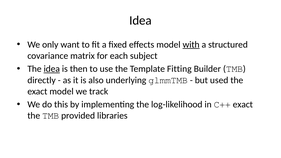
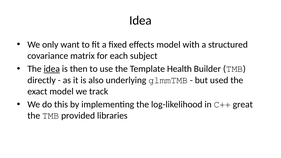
with underline: present -> none (191, 45)
Fitting: Fitting -> Health (179, 69)
C++ exact: exact -> great (243, 105)
